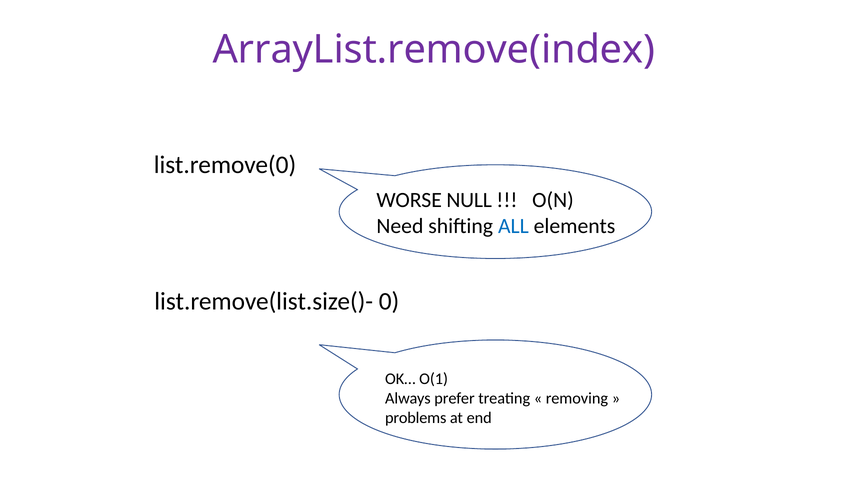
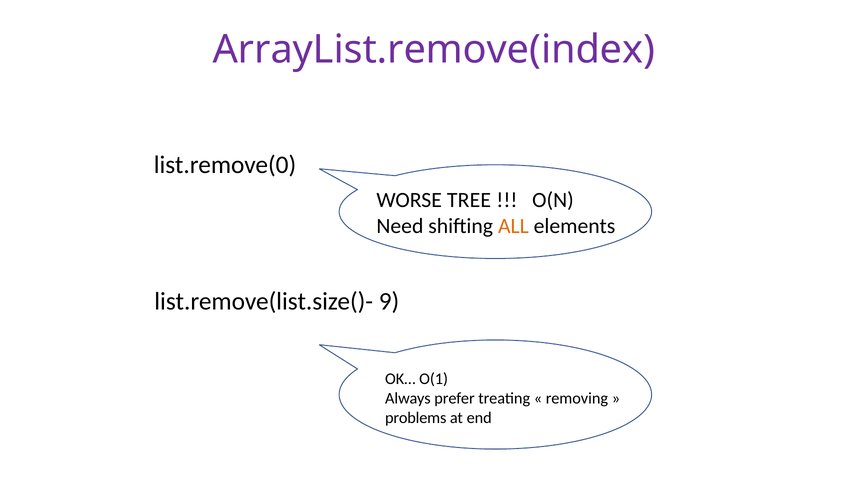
NULL: NULL -> TREE (469, 200)
ALL colour: blue -> orange (513, 226)
0: 0 -> 9 (389, 302)
